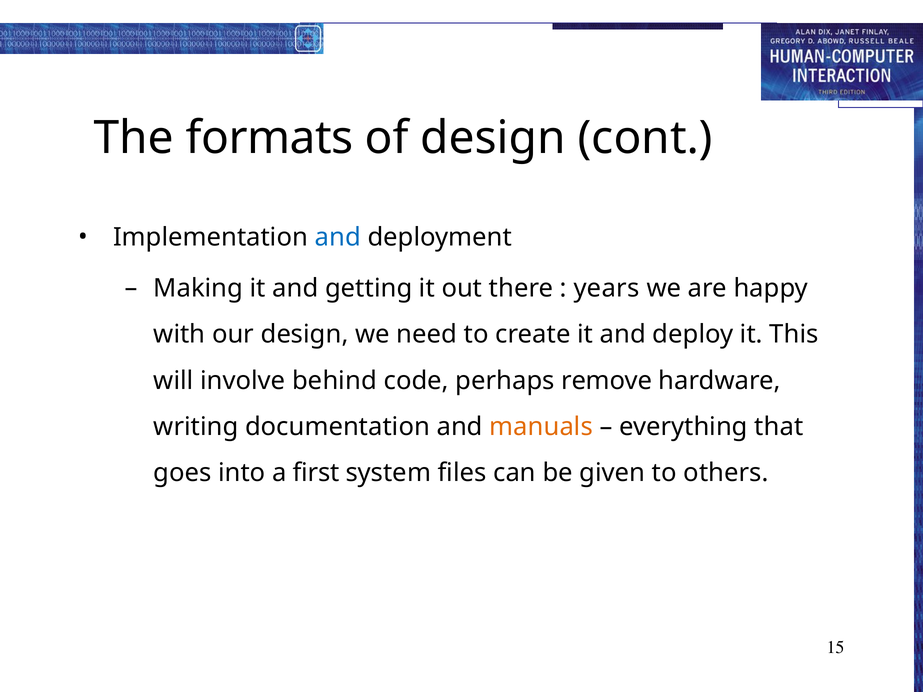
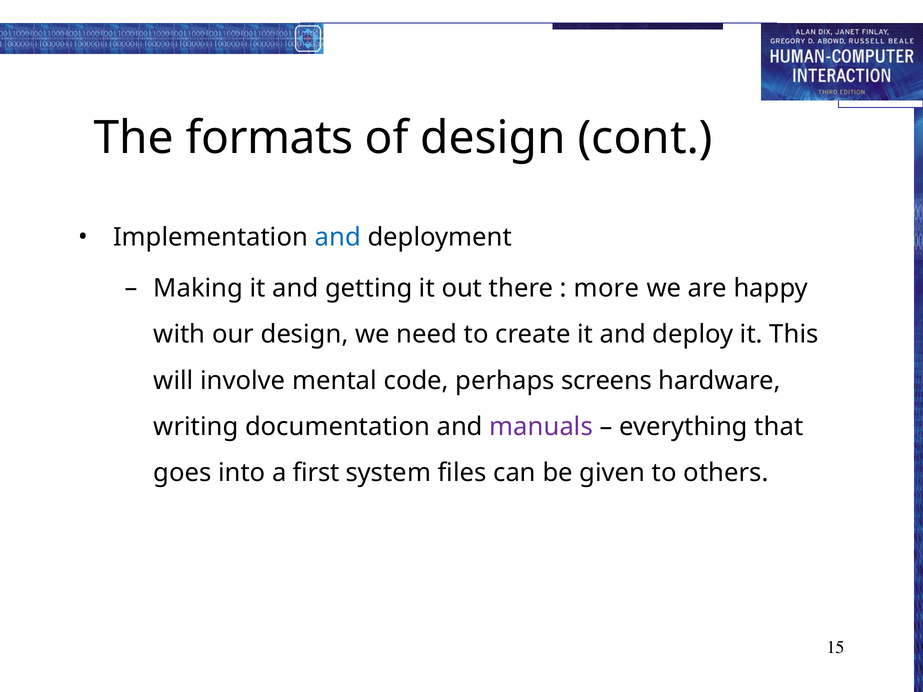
years: years -> more (606, 288)
behind: behind -> mental (335, 381)
remove: remove -> screens (607, 381)
manuals colour: orange -> purple (541, 427)
